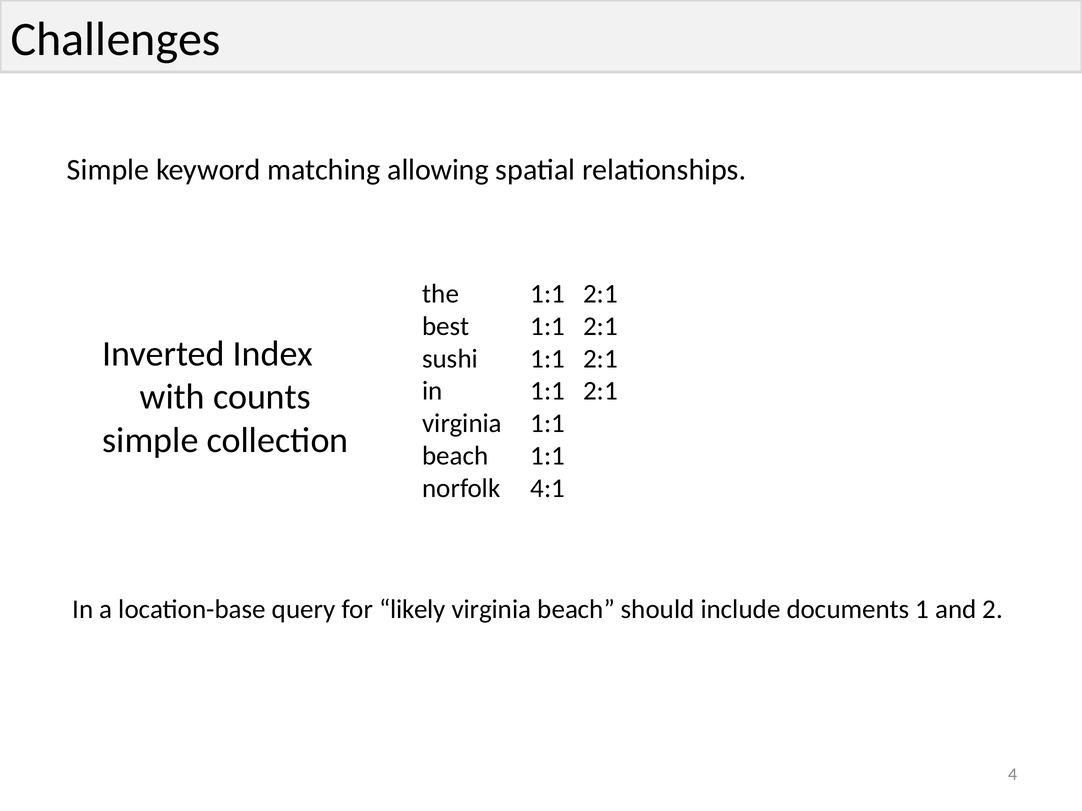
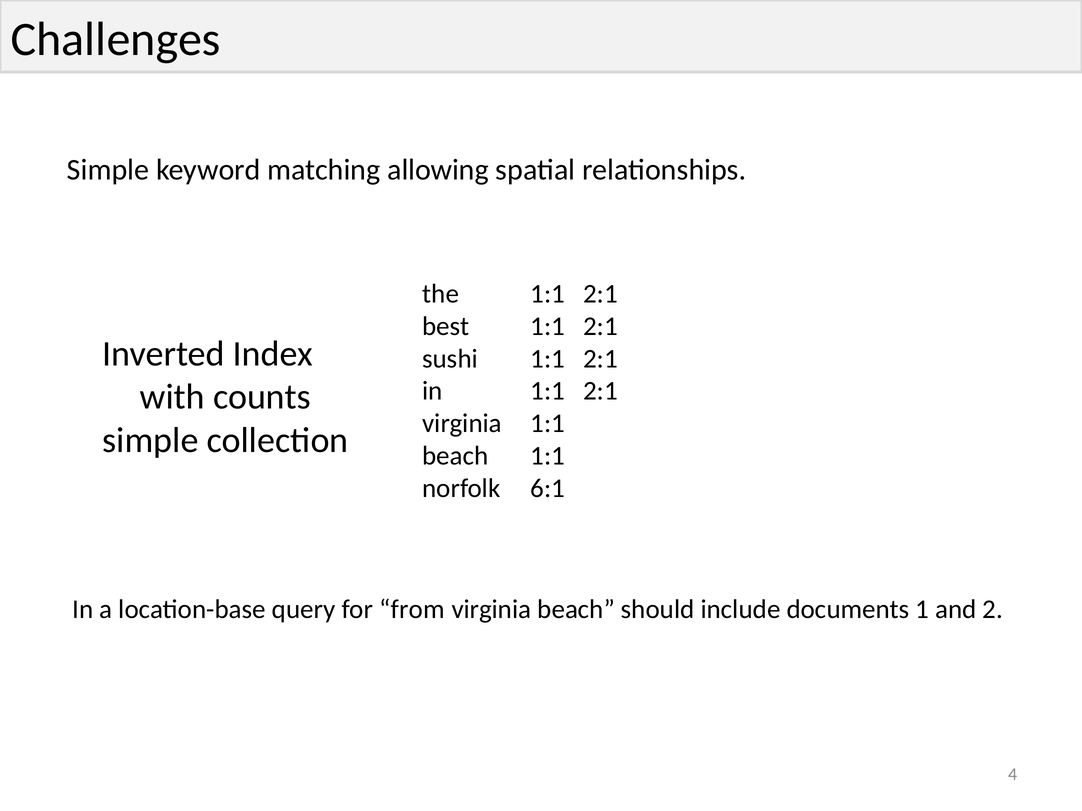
4:1: 4:1 -> 6:1 (548, 489)
likely: likely -> from (412, 609)
